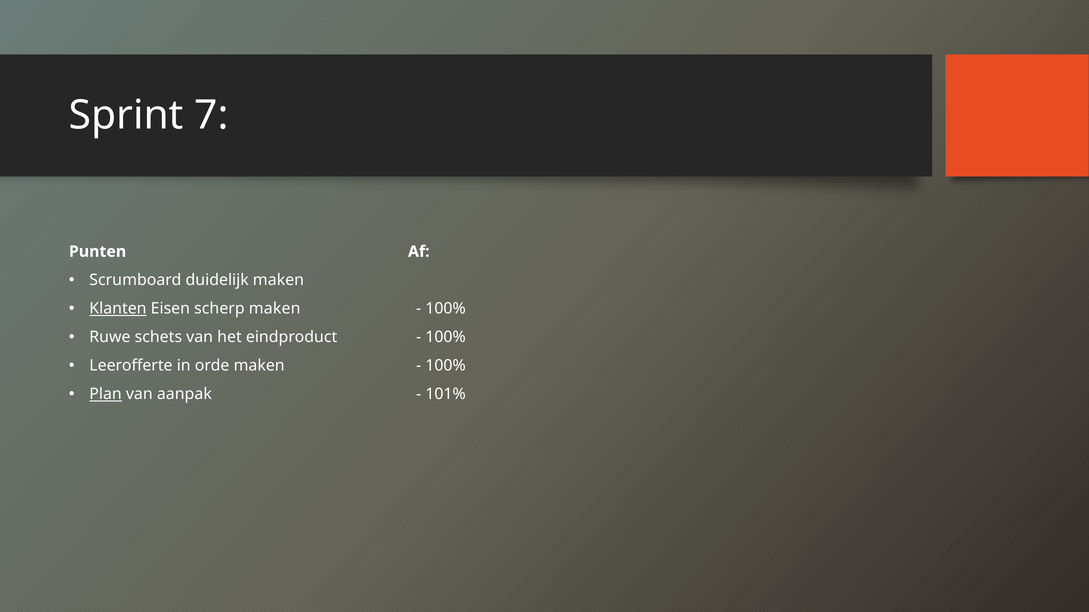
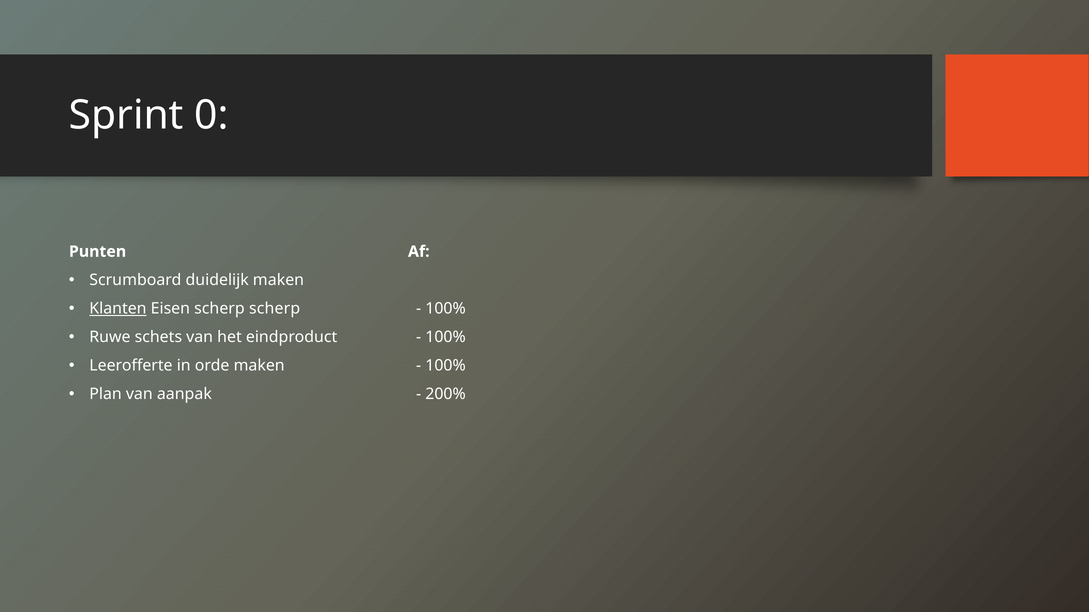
7: 7 -> 0 (211, 115)
scherp maken: maken -> scherp (275, 309)
Plan underline: present -> none (106, 395)
101%: 101% -> 200% (446, 395)
